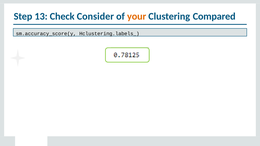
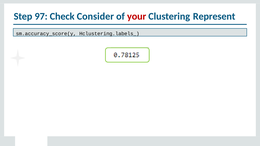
13: 13 -> 97 (41, 16)
your colour: orange -> red (137, 16)
Compared: Compared -> Represent (214, 16)
